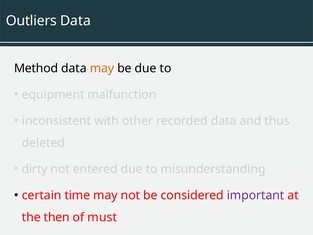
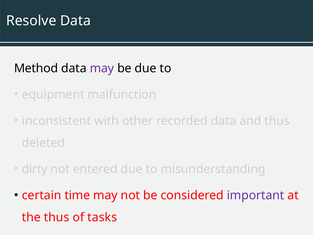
Outliers: Outliers -> Resolve (31, 21)
may colour: orange -> purple (102, 68)
the then: then -> thus (57, 217)
must: must -> tasks (102, 217)
